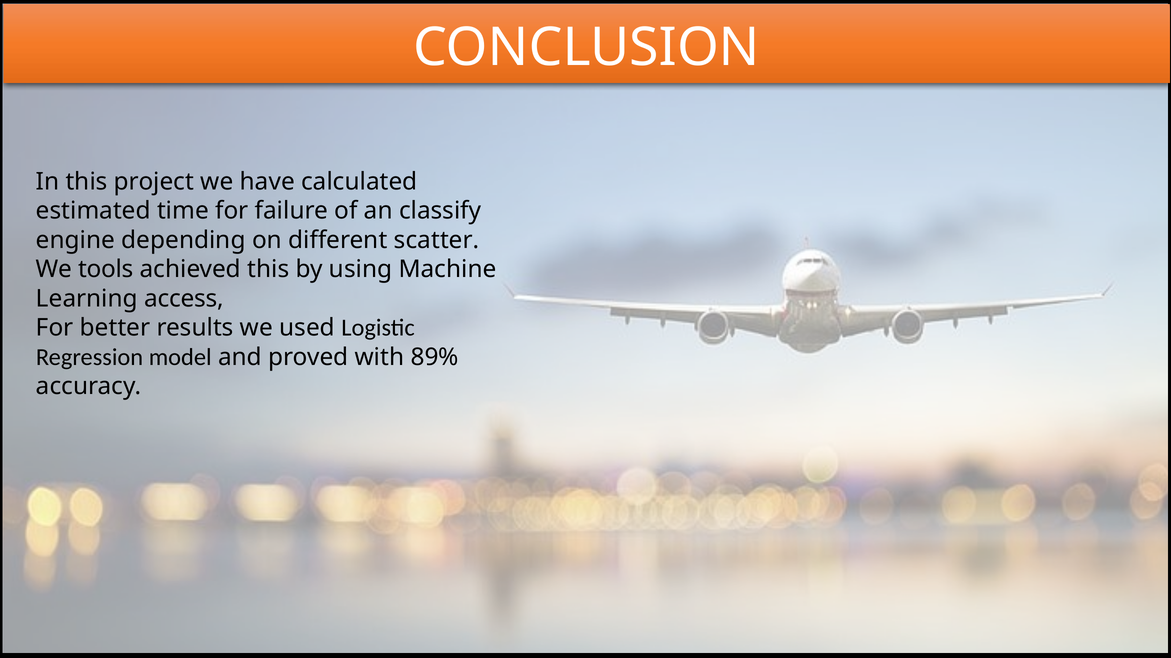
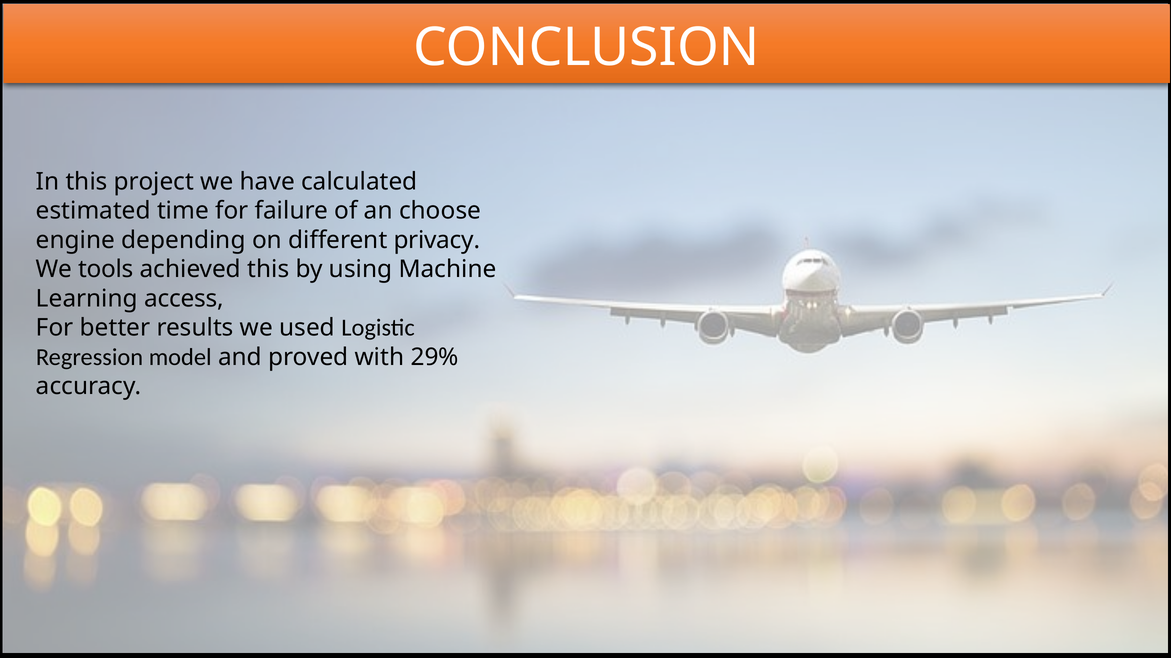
classify: classify -> choose (440, 211)
scatter: scatter -> privacy (437, 240)
89%: 89% -> 29% (435, 357)
